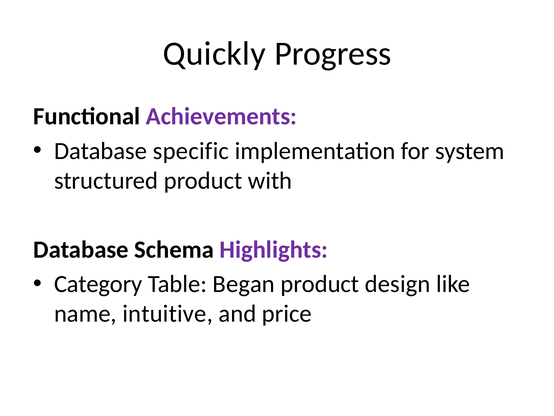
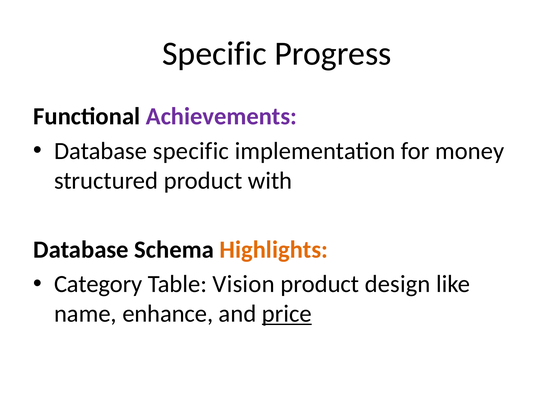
Quickly: Quickly -> Specific (214, 54)
system: system -> money (470, 151)
Highlights colour: purple -> orange (274, 249)
Began: Began -> Vision (244, 284)
intuitive: intuitive -> enhance (168, 313)
price underline: none -> present (287, 313)
